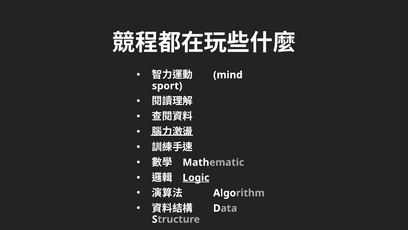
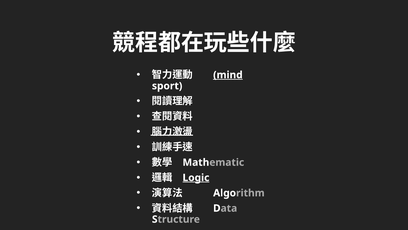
mind underline: none -> present (228, 75)
